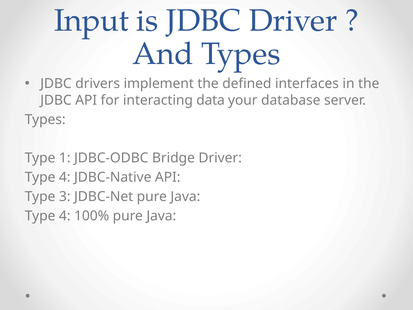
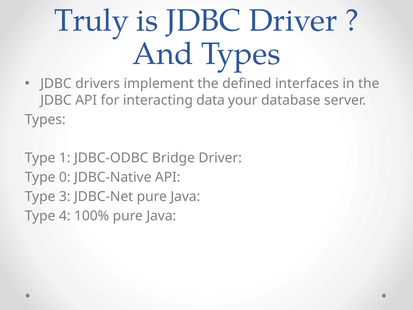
Input: Input -> Truly (91, 21)
4: 4 -> 0 (65, 177)
